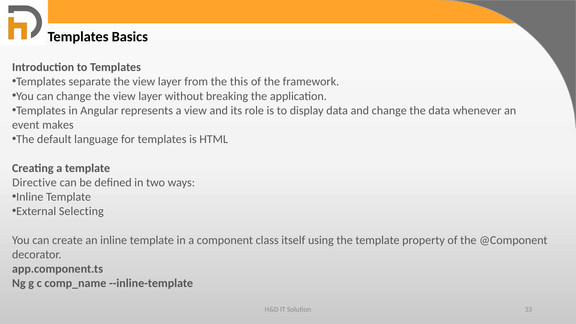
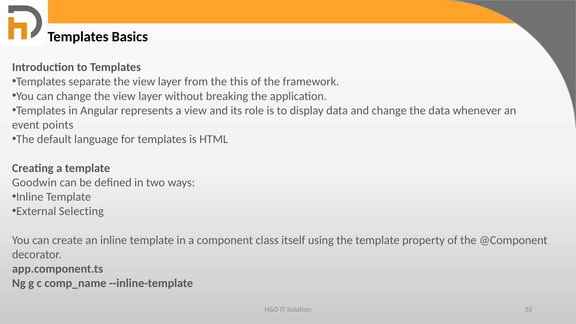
makes: makes -> points (58, 125)
Directive: Directive -> Goodwin (34, 182)
